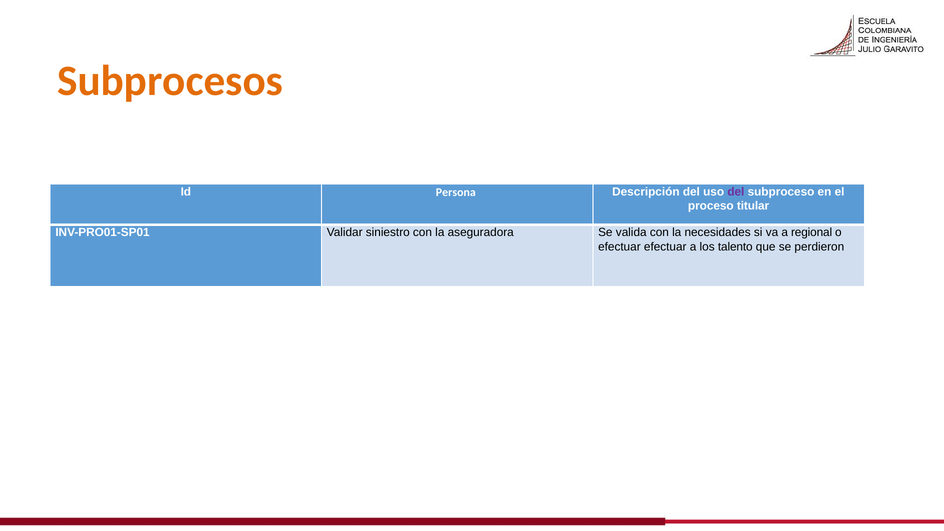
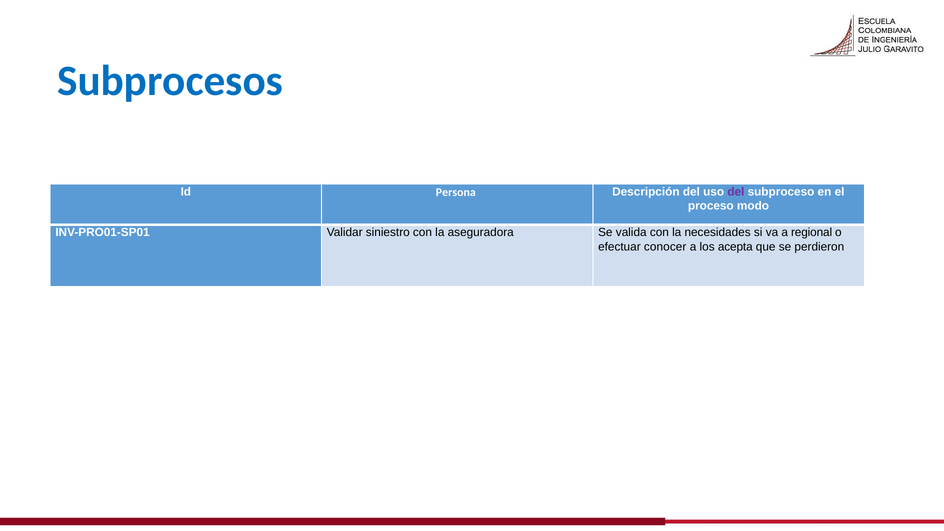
Subprocesos colour: orange -> blue (170, 81)
titular: titular -> modo (753, 206)
efectuar efectuar: efectuar -> conocer (665, 247)
talento: talento -> acepta (735, 247)
